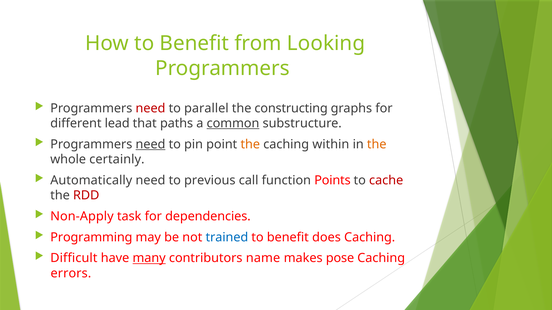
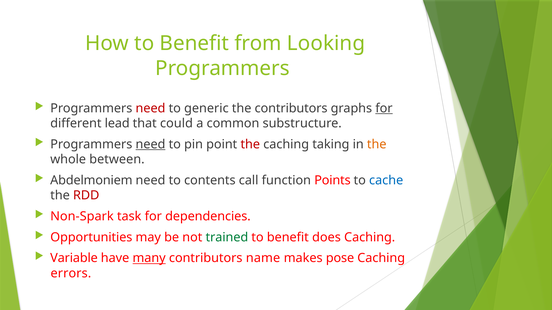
parallel: parallel -> generic (206, 108)
the constructing: constructing -> contributors (291, 108)
for underline: none -> present (384, 108)
paths: paths -> could (176, 124)
common underline: present -> none (233, 124)
the colour: orange -> red (250, 144)
within: within -> taking (331, 144)
certainly: certainly -> between (117, 160)
Automatically: Automatically -> Abdelmoniem (91, 181)
previous: previous -> contents (210, 181)
cache colour: red -> blue (386, 181)
Non-Apply: Non-Apply -> Non-Spark (82, 217)
Programming: Programming -> Opportunities (91, 238)
trained colour: blue -> green (227, 238)
Difficult: Difficult -> Variable (74, 259)
